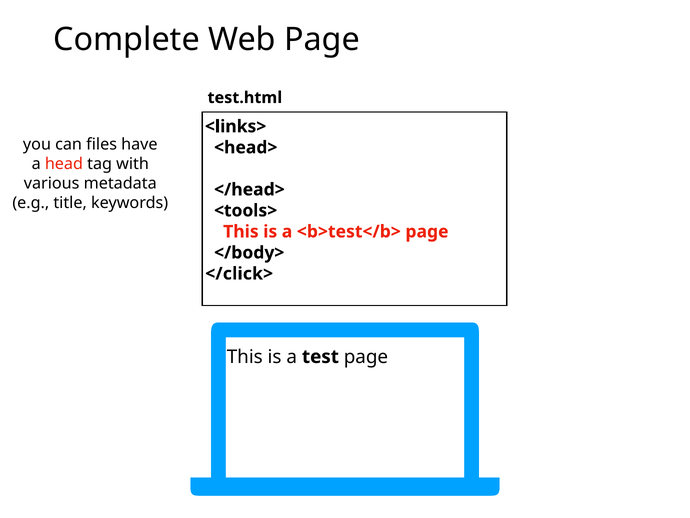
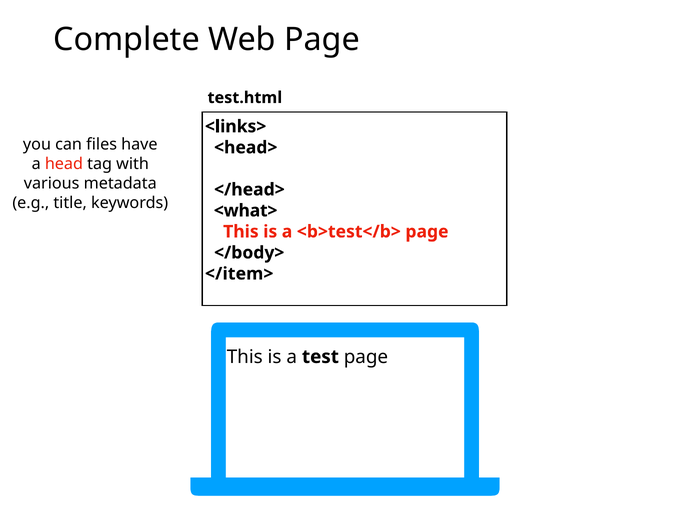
<tools>: <tools> -> <what> (246, 210)
</click>: </click> -> </item> (239, 273)
